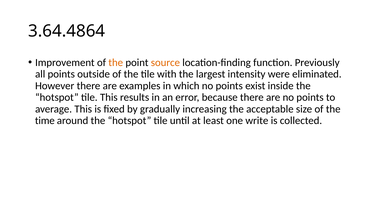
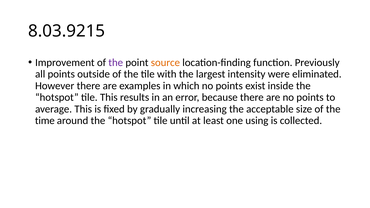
3.64.4864: 3.64.4864 -> 8.03.9215 (67, 31)
the colour: orange -> purple (116, 63)
write: write -> using (257, 121)
